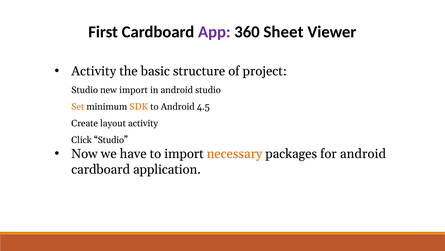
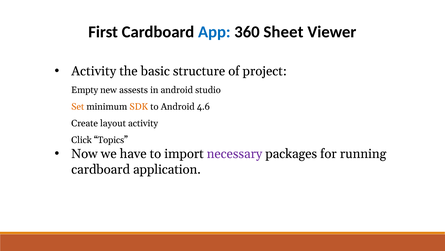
App colour: purple -> blue (214, 32)
Studio: Studio -> Empty (85, 90)
new import: import -> assests (134, 90)
4.5: 4.5 -> 4.6 (203, 106)
Click Studio: Studio -> Topics (111, 140)
necessary colour: orange -> purple (235, 153)
for android: android -> running (363, 153)
